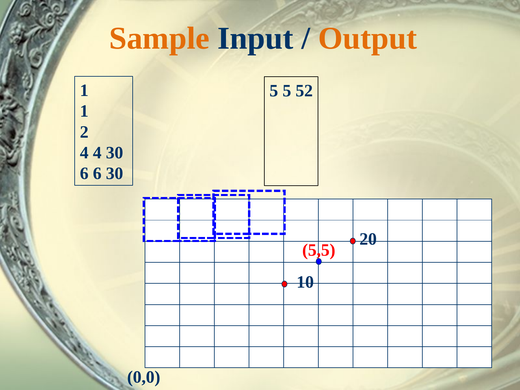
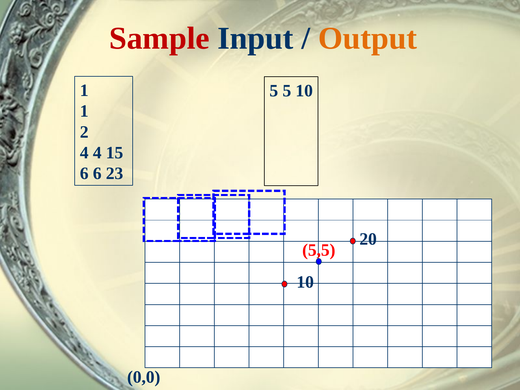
Sample colour: orange -> red (159, 38)
5 52: 52 -> 10 (304, 91)
4 30: 30 -> 15 (115, 153)
6 30: 30 -> 23 (115, 174)
